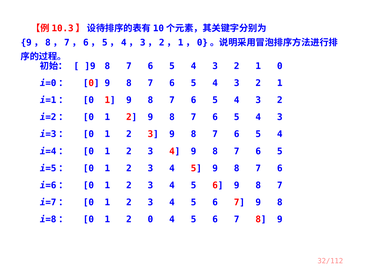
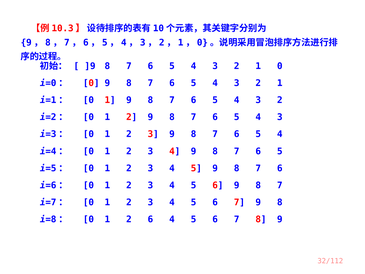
2 0: 0 -> 6 (150, 219)
